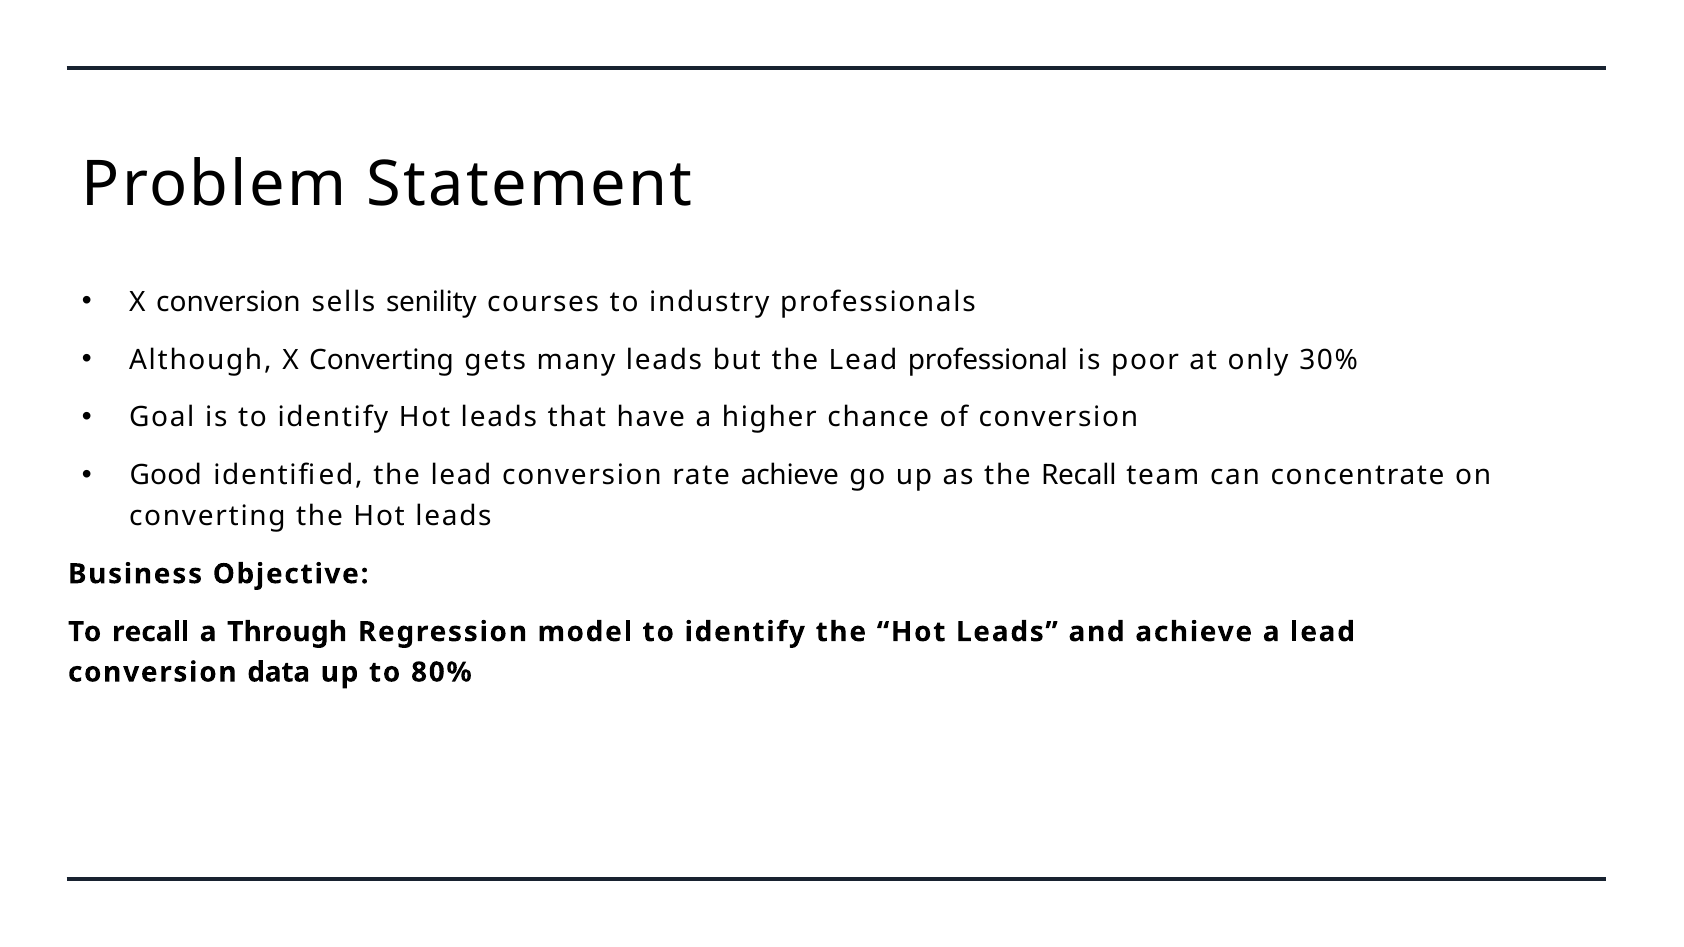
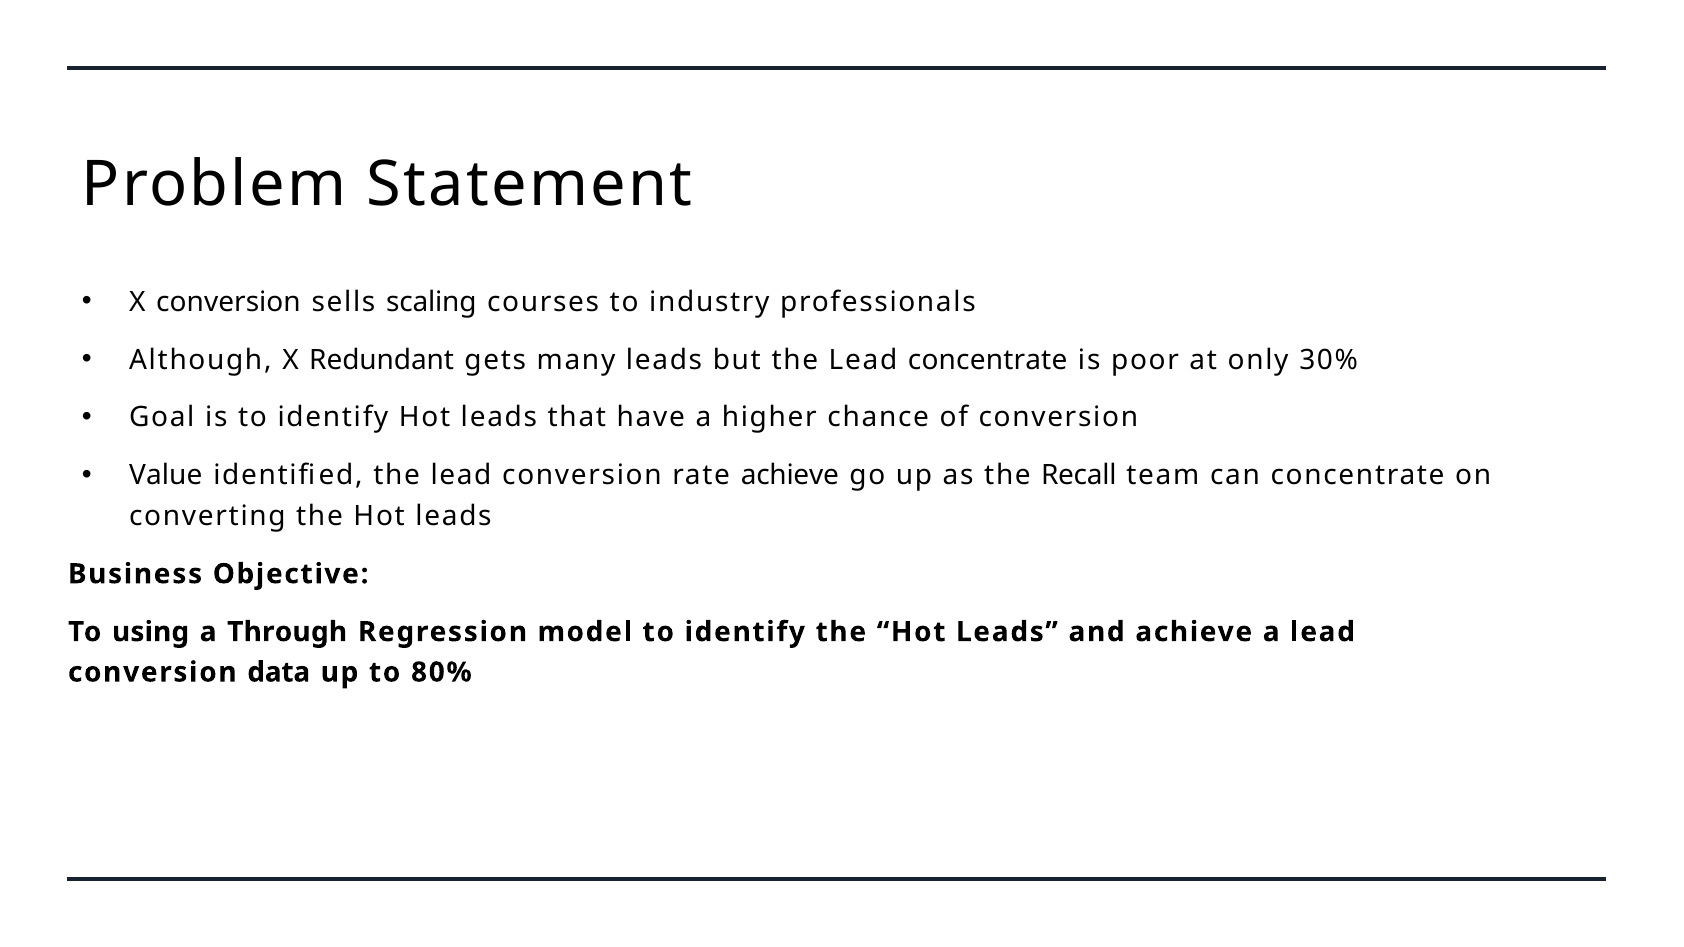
senility: senility -> scaling (431, 302)
X Converting: Converting -> Redundant (382, 360)
Lead professional: professional -> concentrate (988, 360)
Good: Good -> Value (166, 476)
To recall: recall -> using (151, 632)
